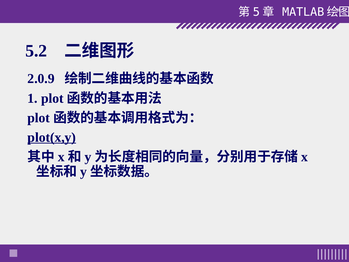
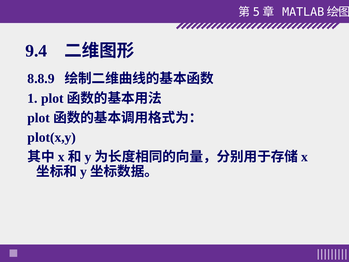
5.2: 5.2 -> 9.4 (36, 51)
2.0.9: 2.0.9 -> 8.8.9 (41, 79)
plot(x,y underline: present -> none (52, 137)
